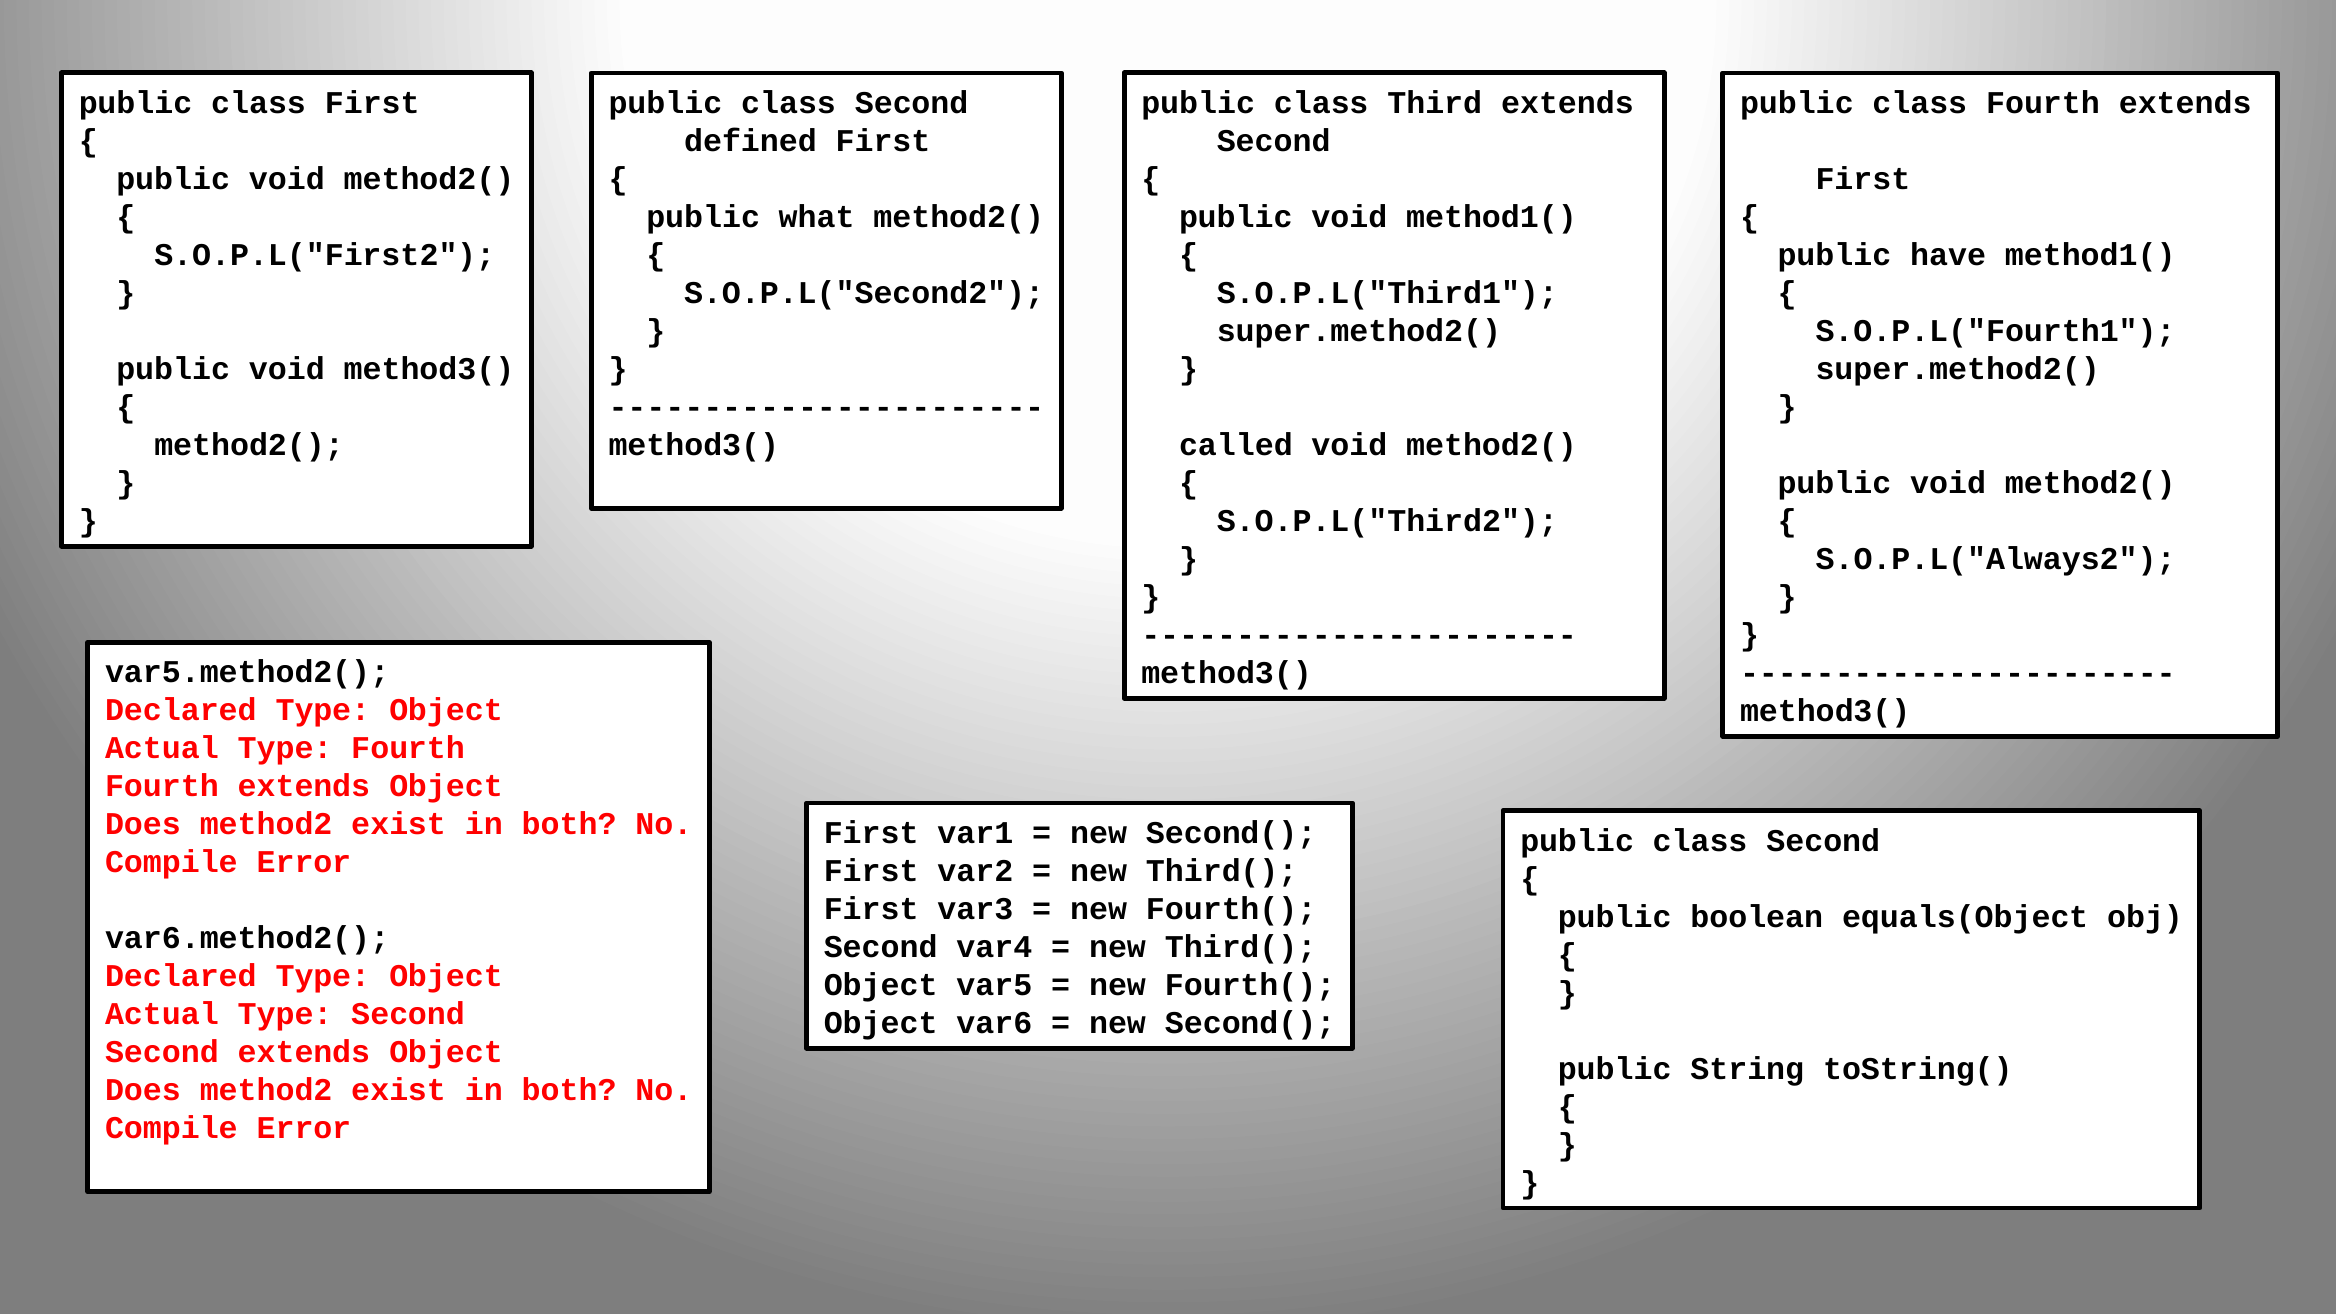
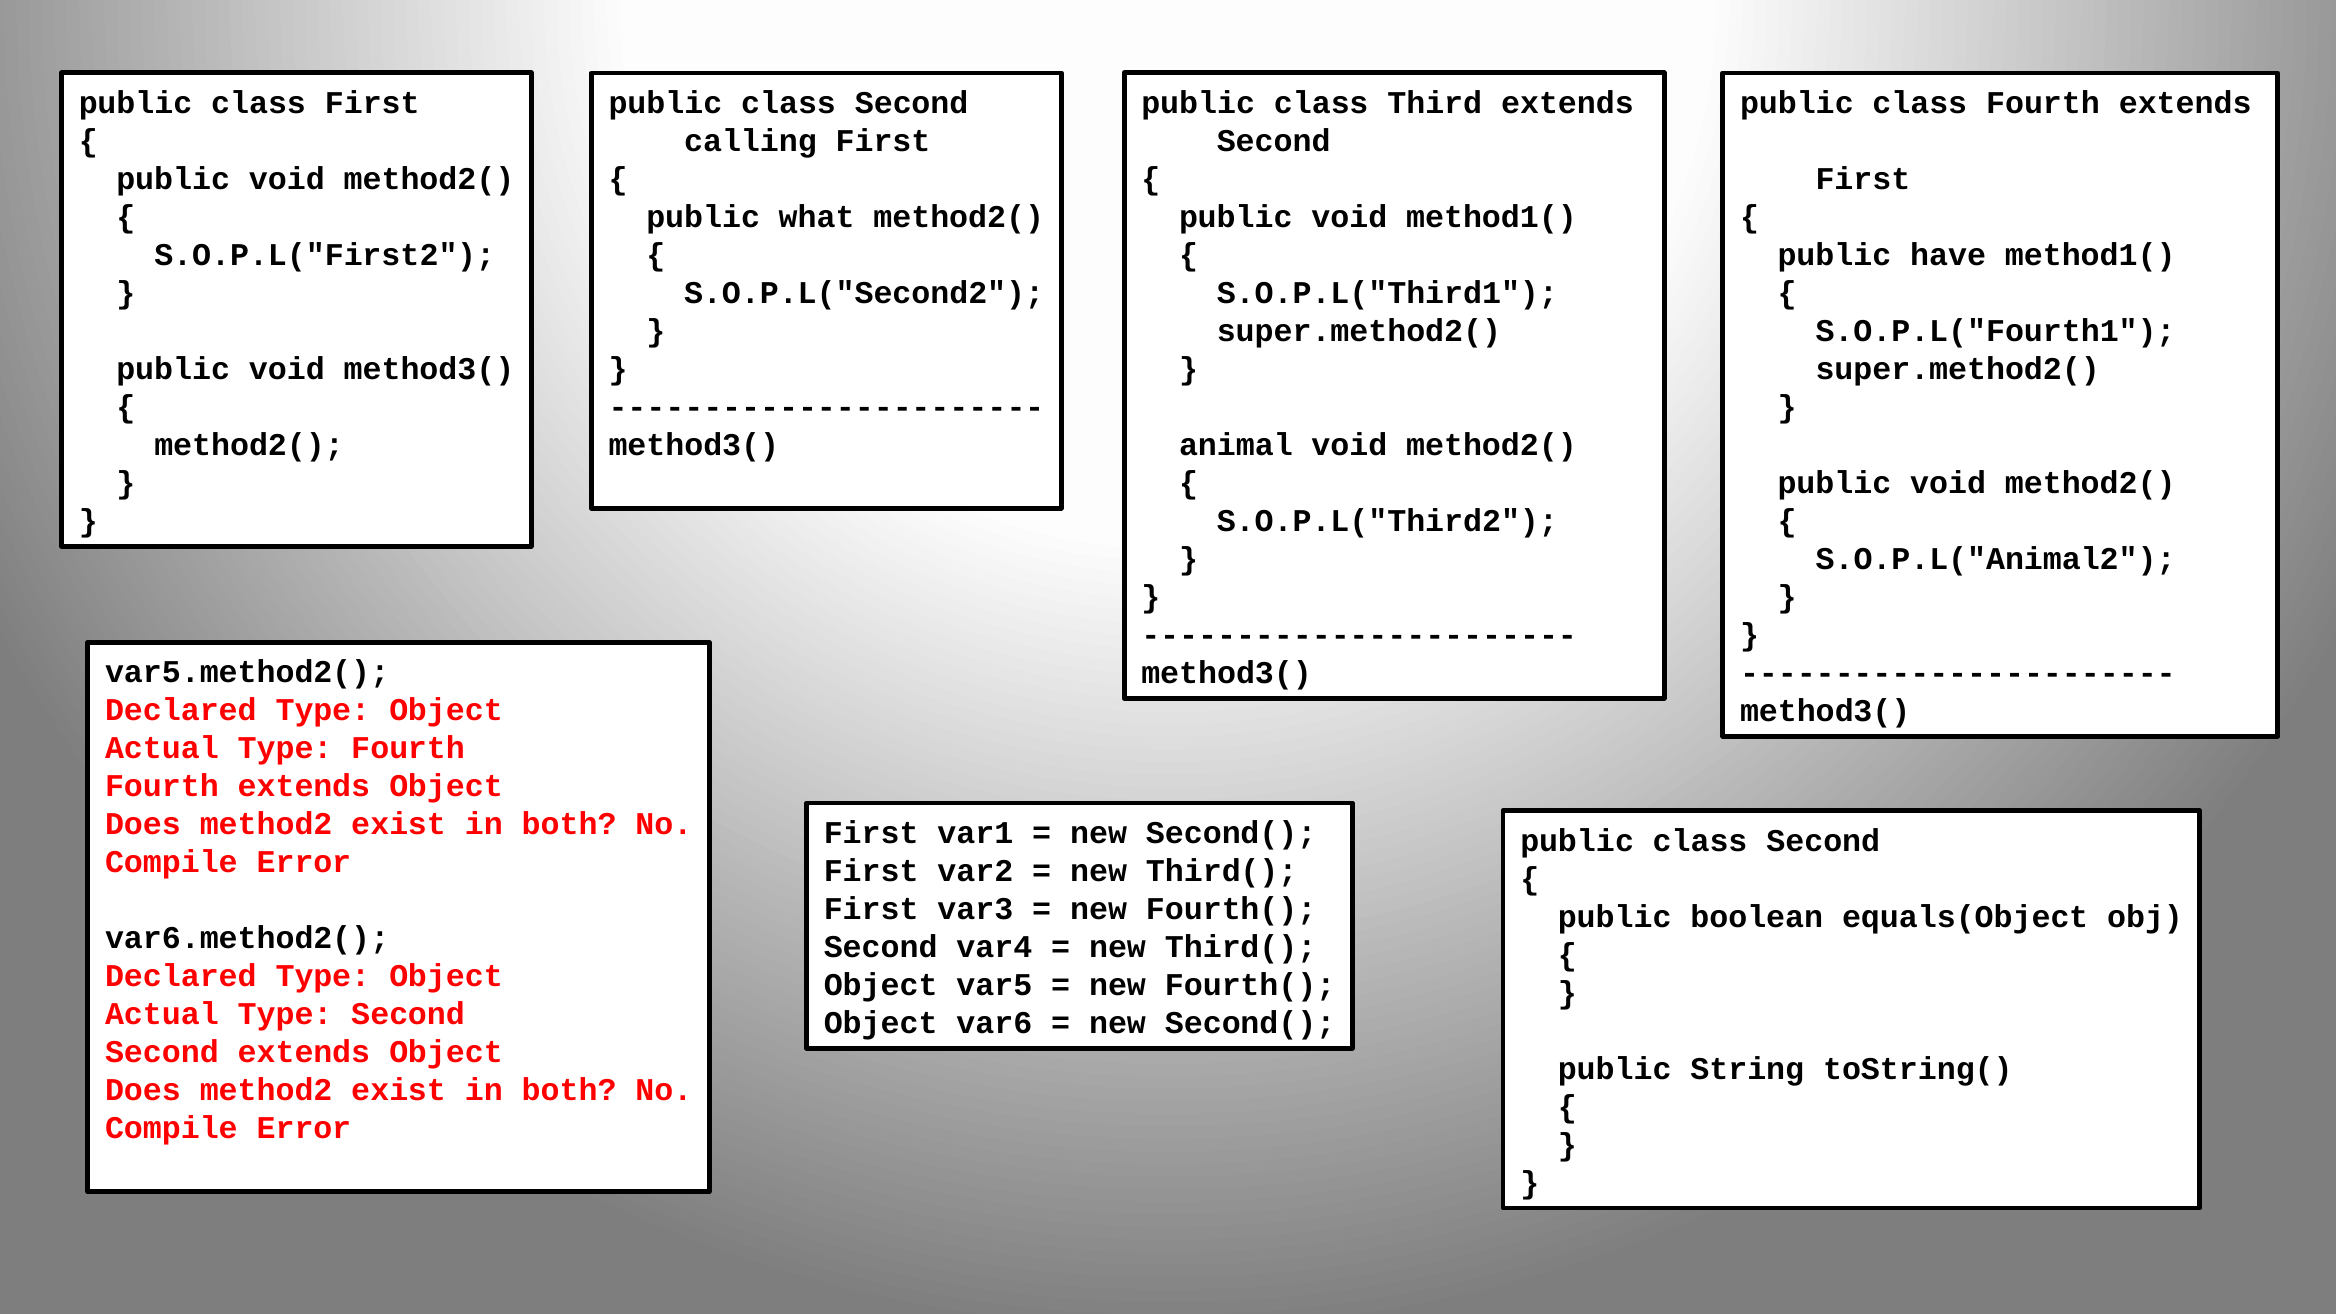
defined: defined -> calling (750, 141)
called: called -> animal (1236, 445)
S.O.P.L("Always2: S.O.P.L("Always2 -> S.O.P.L("Animal2 (1996, 559)
